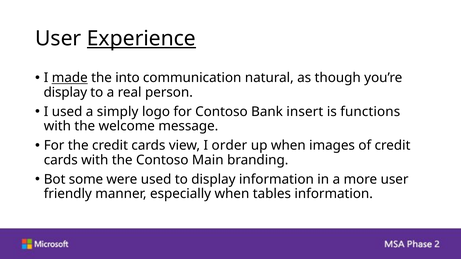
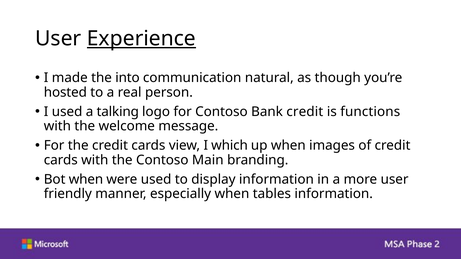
made underline: present -> none (70, 78)
display: display -> hosted (65, 92)
simply: simply -> talking (118, 112)
Bank insert: insert -> credit (305, 112)
order: order -> which (230, 146)
Bot some: some -> when (86, 180)
